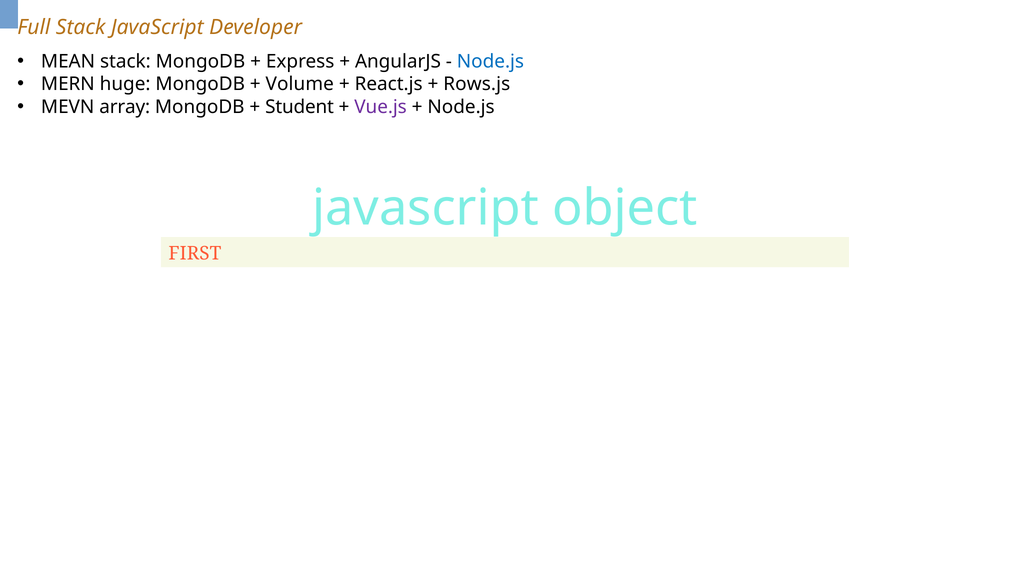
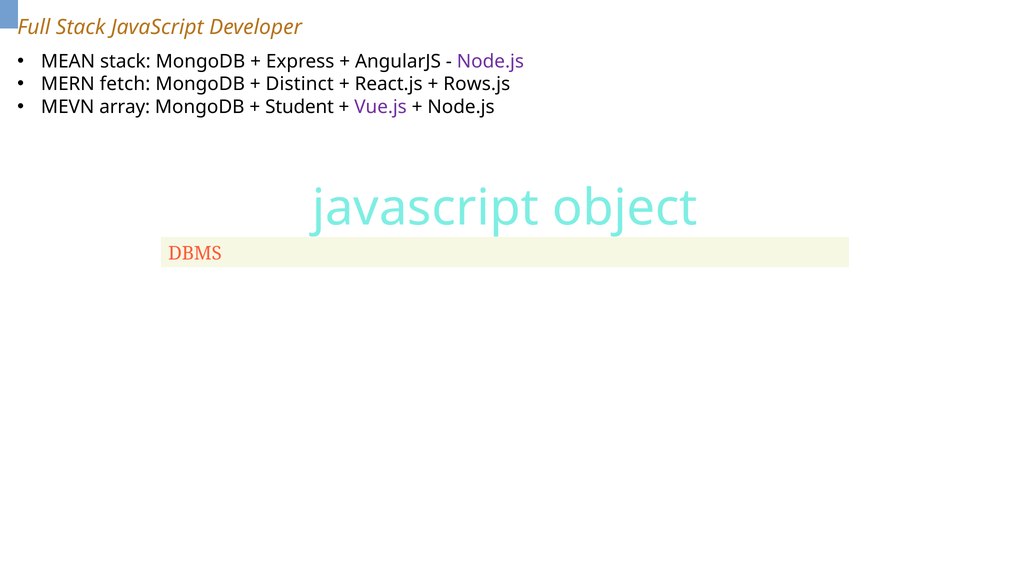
Node.js colour: blue -> purple (490, 61)
huge: huge -> fetch (125, 84)
Volume: Volume -> Distinct (300, 84)
FIRST: FIRST -> DBMS (195, 253)
